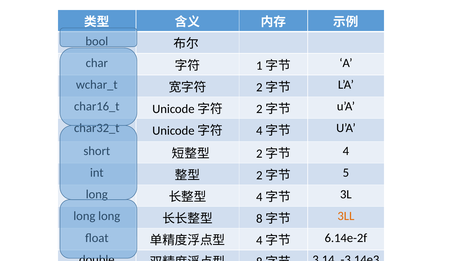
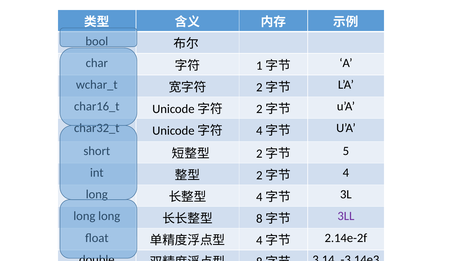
4: 4 -> 5 (346, 151)
5: 5 -> 4 (346, 173)
3LL colour: orange -> purple (346, 216)
6.14e-2f: 6.14e-2f -> 2.14e-2f (346, 238)
